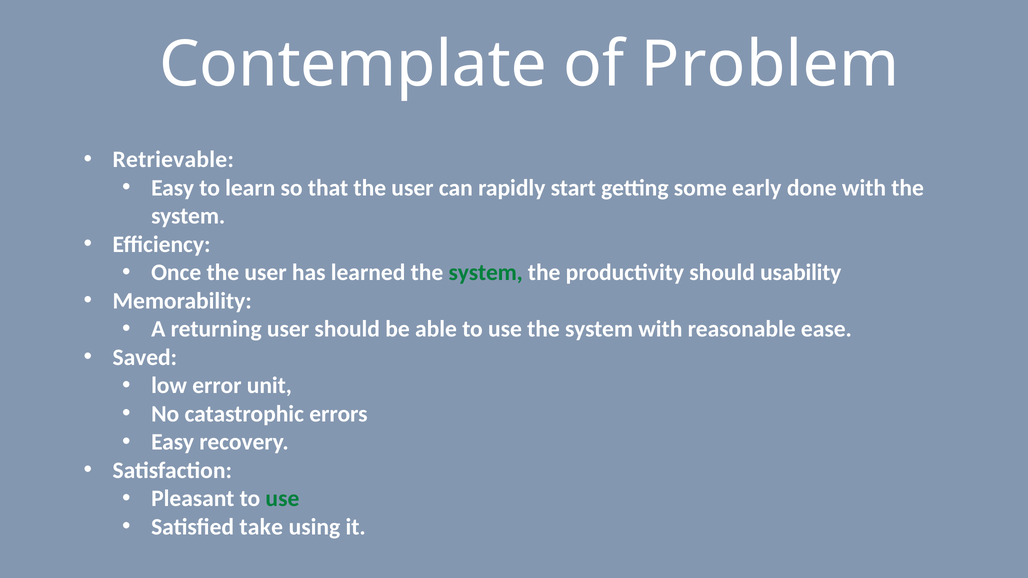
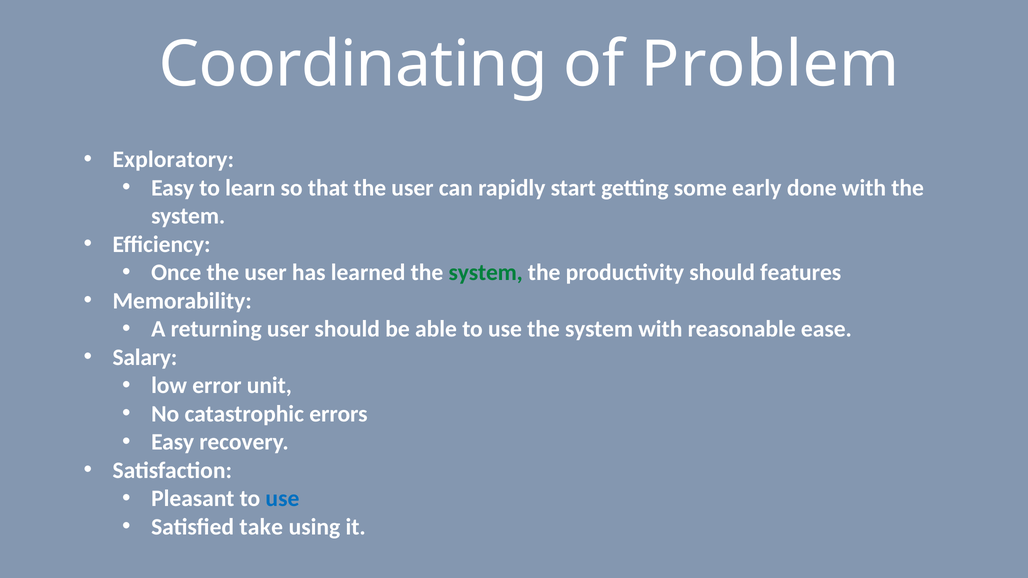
Contemplate: Contemplate -> Coordinating (353, 65)
Retrievable: Retrievable -> Exploratory (173, 160)
usability: usability -> features (801, 273)
Saved: Saved -> Salary (145, 357)
use colour: green -> blue (282, 499)
